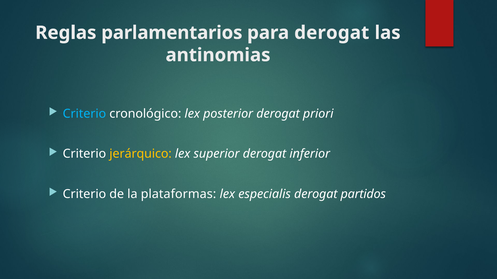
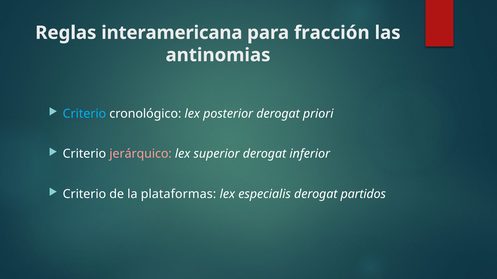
parlamentarios: parlamentarios -> interamericana (172, 33)
para derogat: derogat -> fracción (332, 33)
jerárquico colour: yellow -> pink (141, 154)
